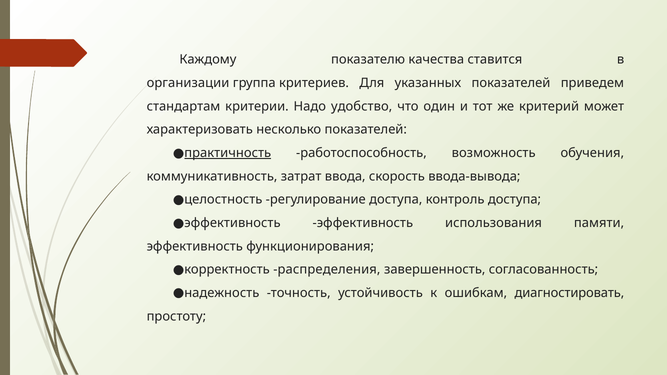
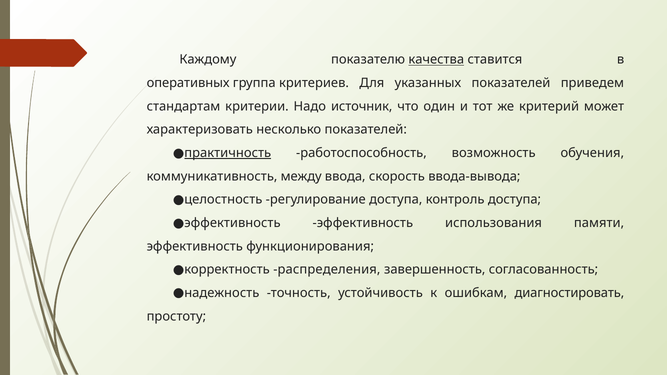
качества underline: none -> present (436, 60)
организации: организации -> оперативных (188, 83)
удобство: удобство -> источник (362, 106)
затрат: затрат -> между (301, 176)
